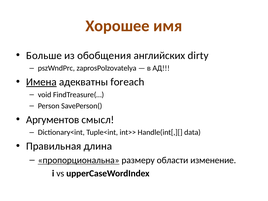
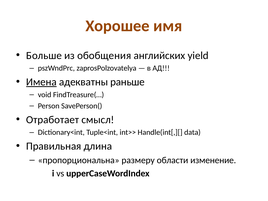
dirty: dirty -> yield (198, 55)
foreach: foreach -> раньше (128, 82)
Аргументов: Аргументов -> Отработает (53, 120)
пропорциональна underline: present -> none (79, 160)
